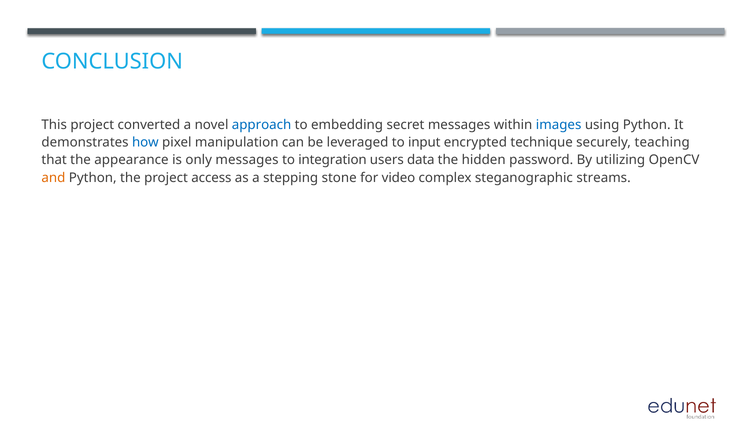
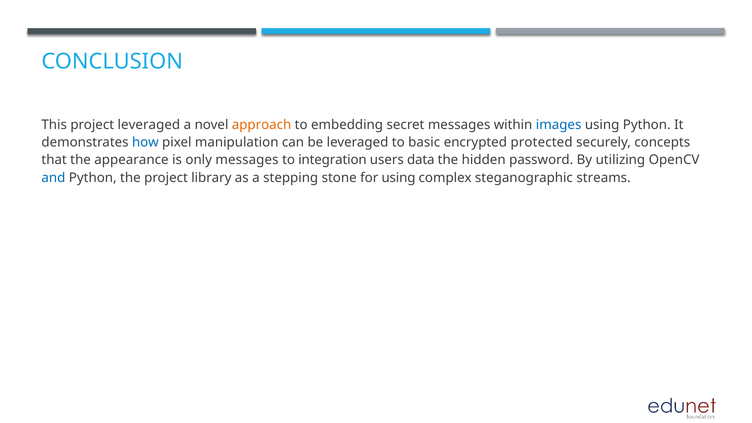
project converted: converted -> leveraged (149, 125)
approach colour: blue -> orange (262, 125)
input: input -> basic (424, 142)
technique: technique -> protected (542, 142)
teaching: teaching -> concepts (662, 142)
and colour: orange -> blue (53, 178)
access: access -> library (211, 178)
for video: video -> using (398, 178)
